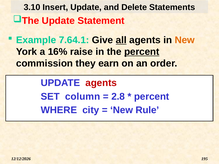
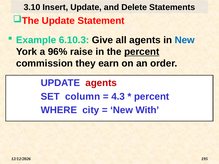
7.64.1: 7.64.1 -> 6.10.3 (74, 40)
all underline: present -> none (121, 40)
New colour: orange -> blue (185, 40)
16%: 16% -> 96% (58, 52)
2.8: 2.8 -> 4.3 (118, 97)
Rule: Rule -> With (147, 110)
